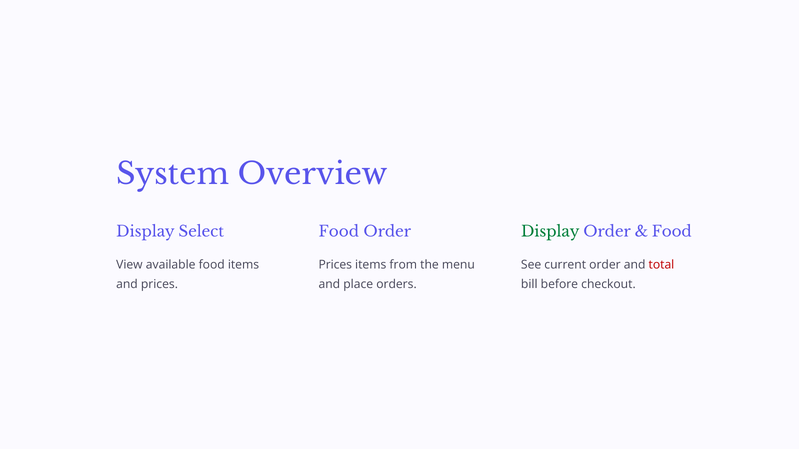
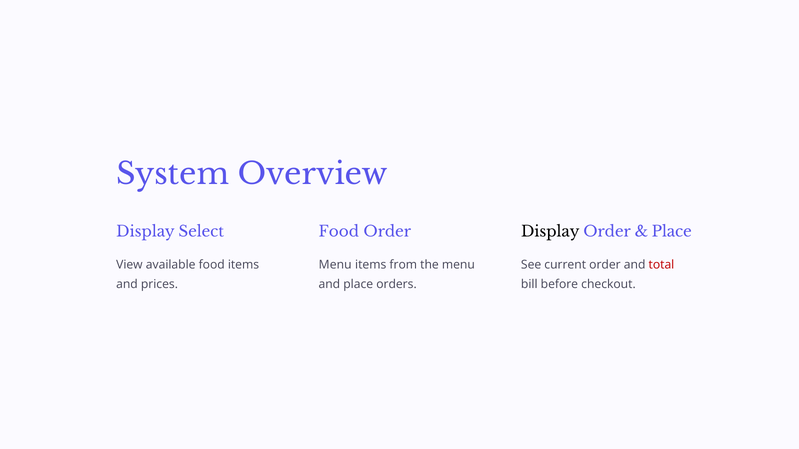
Display colour: green -> black (550, 232)
Food: Food -> Place (672, 232)
Prices: Prices -> Menu (335, 265)
